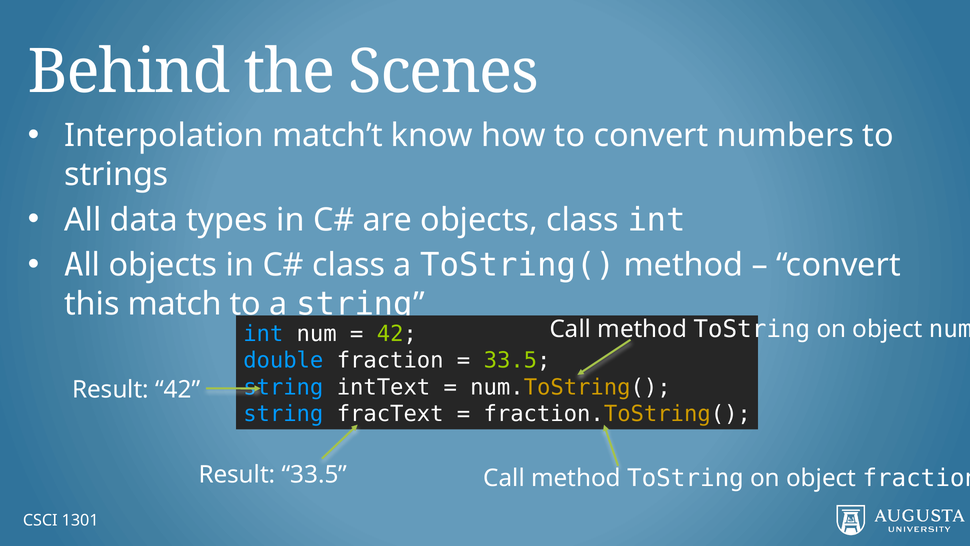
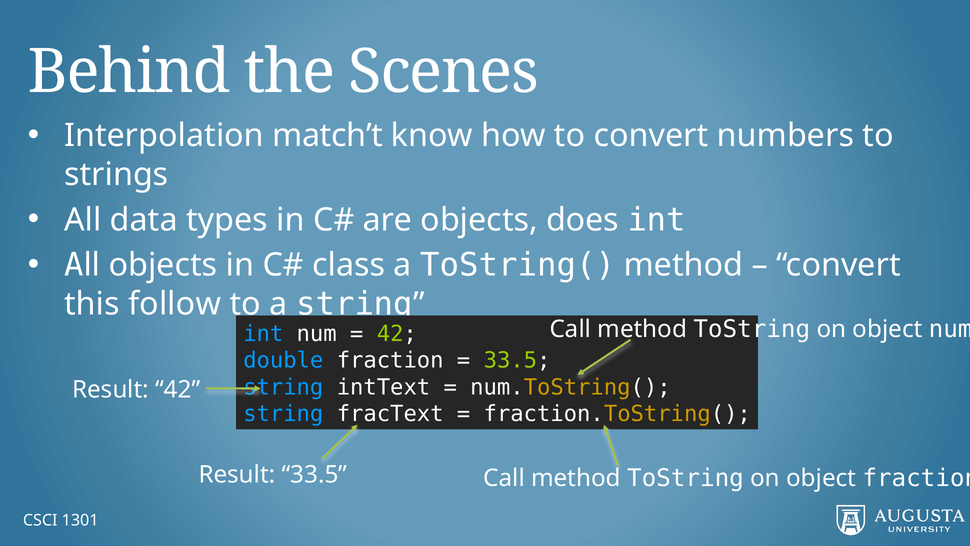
objects class: class -> does (583, 220)
match: match -> follow (175, 304)
